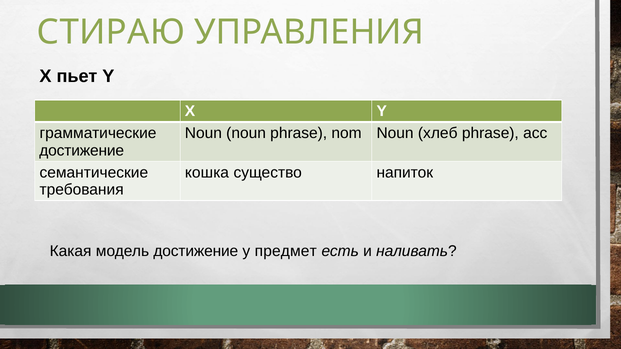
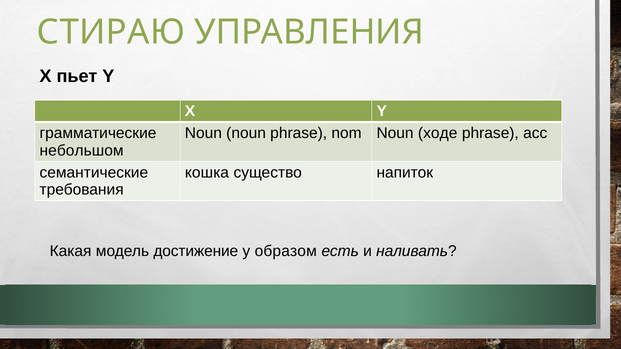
хлеб: хлеб -> ходе (438, 133)
достижение: достижение -> небольшом (82, 151)
предмет: предмет -> образом (286, 251)
